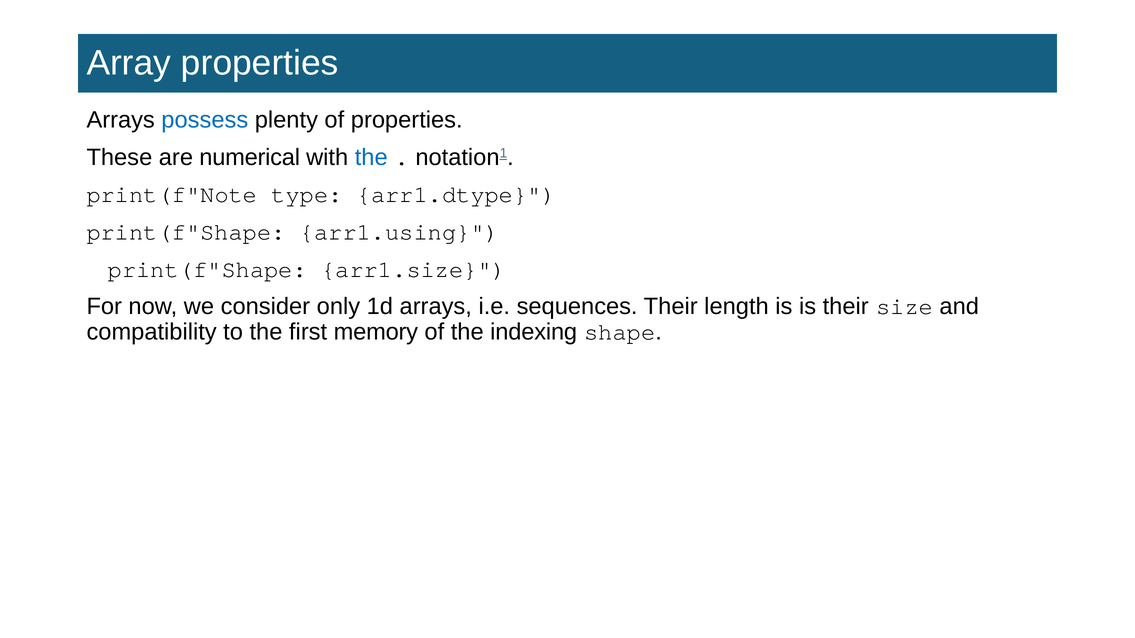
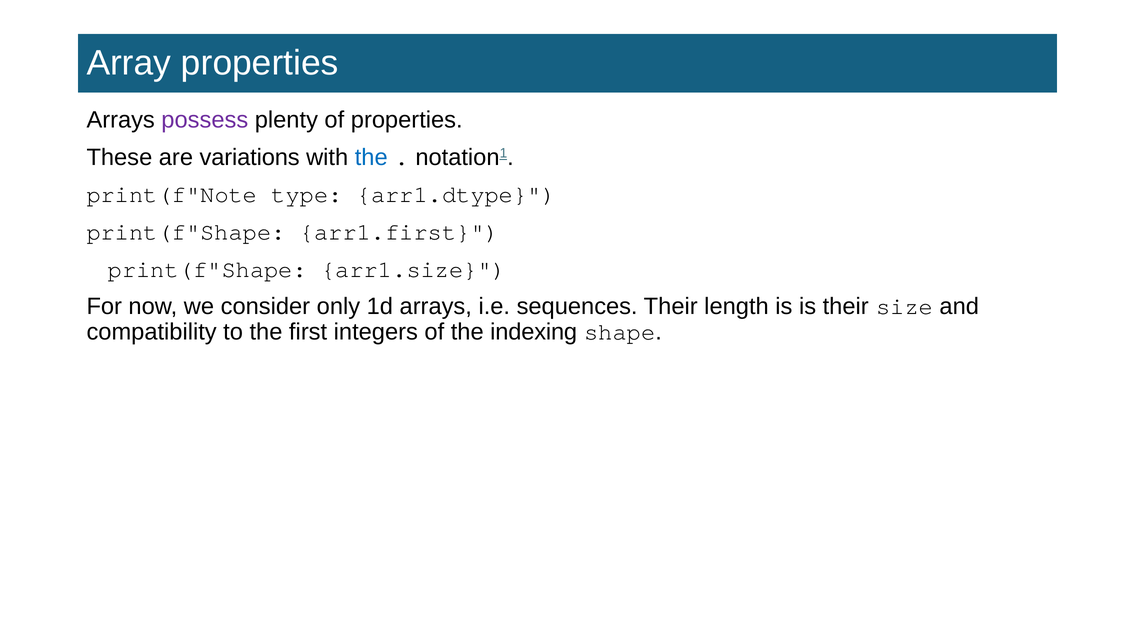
possess colour: blue -> purple (205, 120)
numerical: numerical -> variations (250, 157)
arr1.using: arr1.using -> arr1.first (399, 232)
memory: memory -> integers (376, 332)
